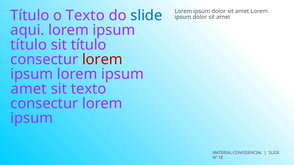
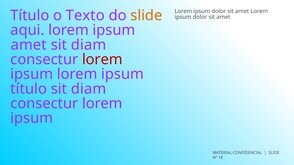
slide colour: blue -> orange (146, 16)
título: título -> amet (29, 45)
título: título -> diam (89, 45)
amet: amet -> título (29, 89)
texto: texto -> diam (89, 89)
